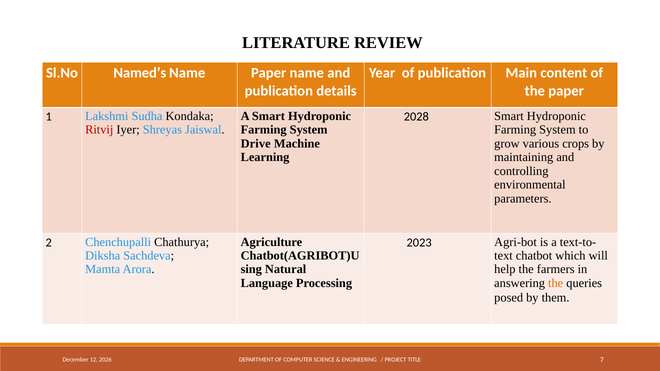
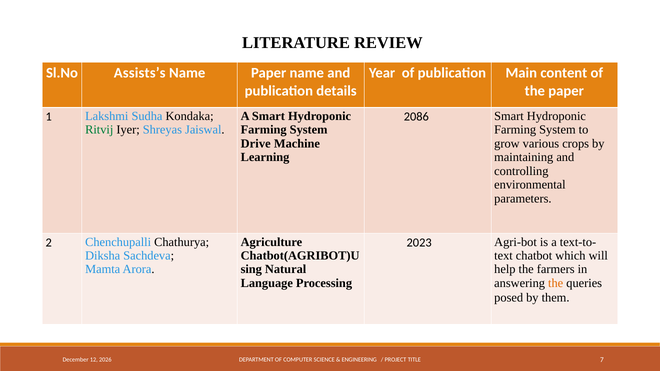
Named’s: Named’s -> Assists’s (140, 73)
2028: 2028 -> 2086 (416, 117)
Ritvij colour: red -> green (99, 130)
